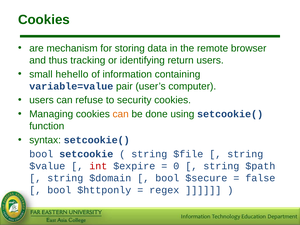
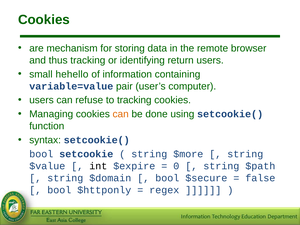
to security: security -> tracking (134, 100)
$file: $file -> $more (188, 154)
int colour: red -> black (98, 166)
